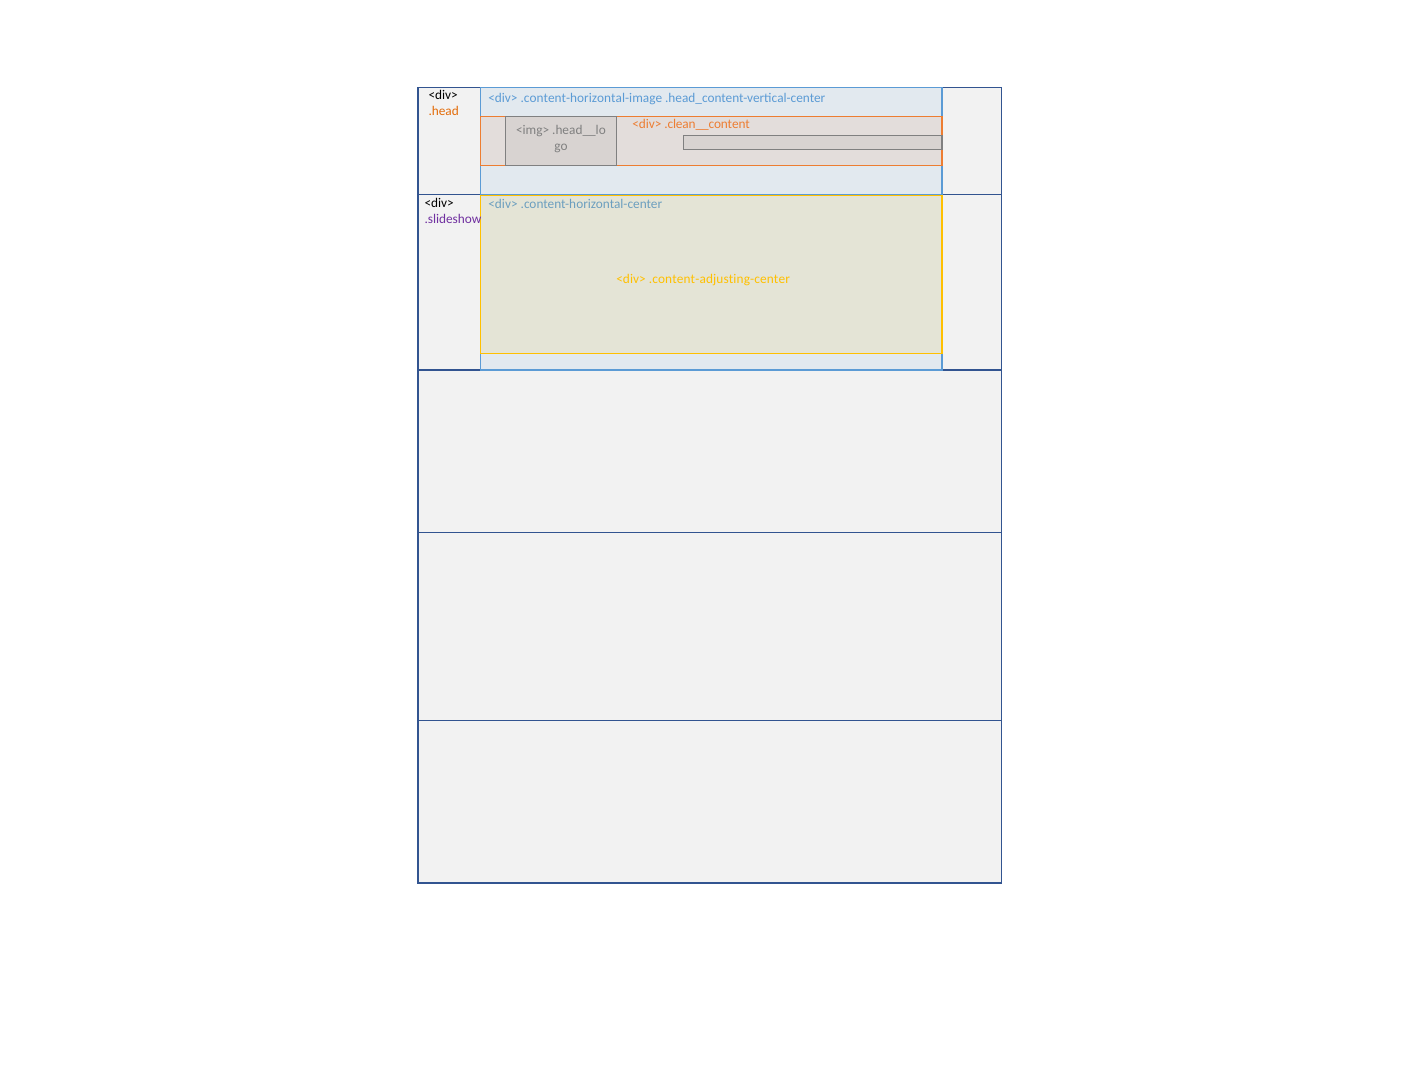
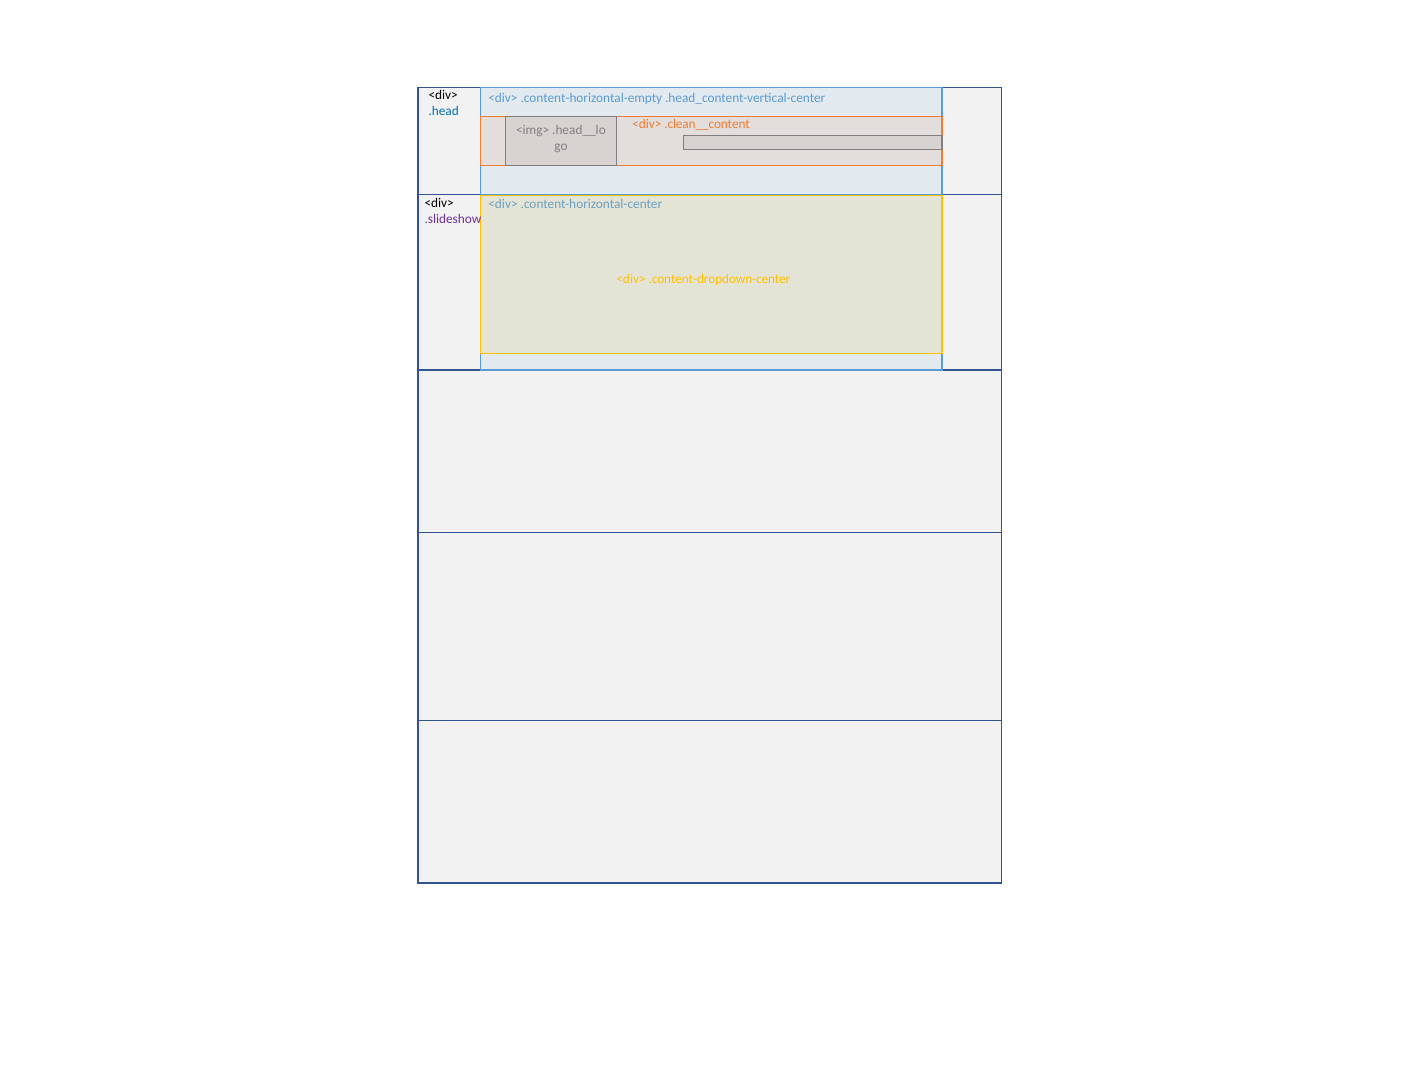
.content-horizontal-image: .content-horizontal-image -> .content-horizontal-empty (591, 99)
.head colour: orange -> blue (444, 111)
.content-adjusting-center: .content-adjusting-center -> .content-dropdown-center (719, 279)
